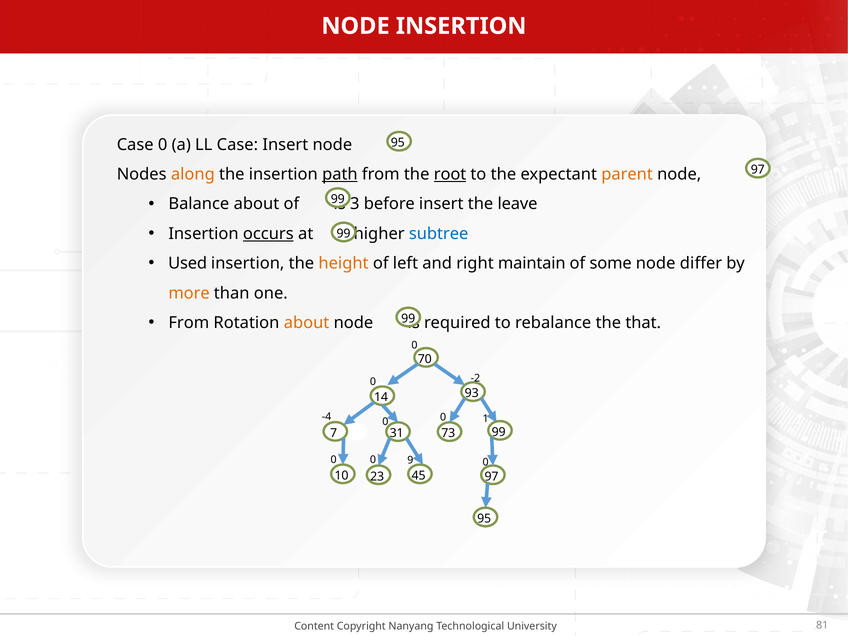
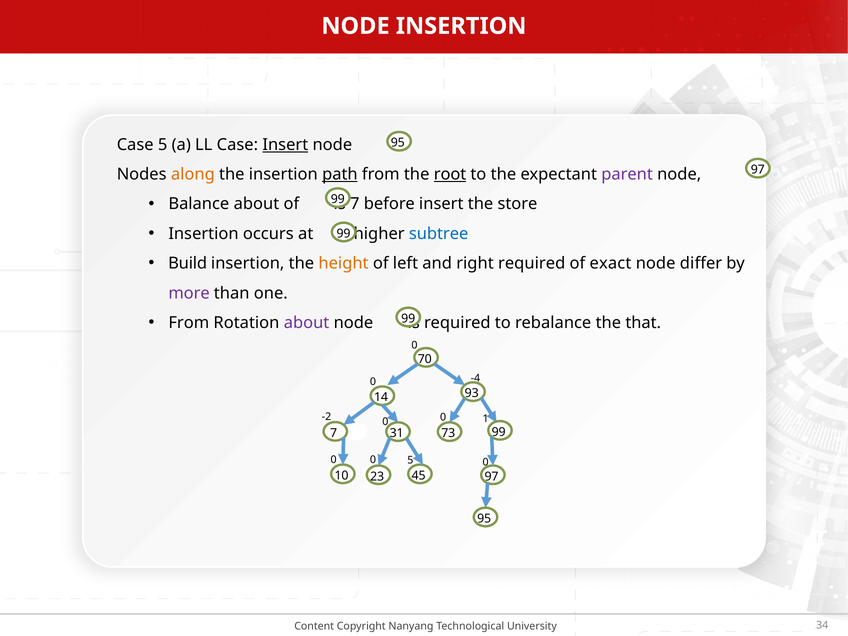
Case 0: 0 -> 5 (163, 145)
Insert underline: none -> present (285, 145)
parent colour: orange -> purple (627, 174)
3: 3 -> 7 (355, 204)
leave: leave -> store (517, 204)
occurs underline: present -> none (268, 234)
Used: Used -> Build (188, 263)
right maintain: maintain -> required (532, 263)
some: some -> exact (610, 263)
more colour: orange -> purple (189, 293)
about colour: orange -> purple (307, 323)
-2: -2 -> -4 (475, 378)
-4: -4 -> -2 (327, 417)
0 9: 9 -> 5 (410, 460)
81: 81 -> 34 (822, 625)
